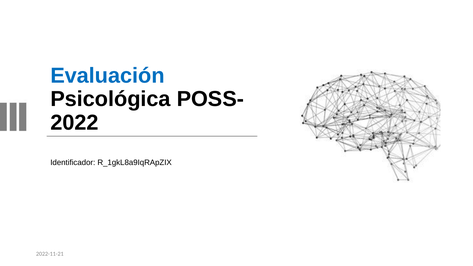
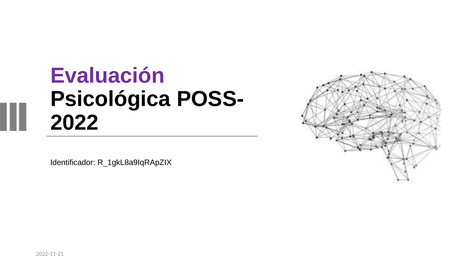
Evaluación colour: blue -> purple (108, 76)
